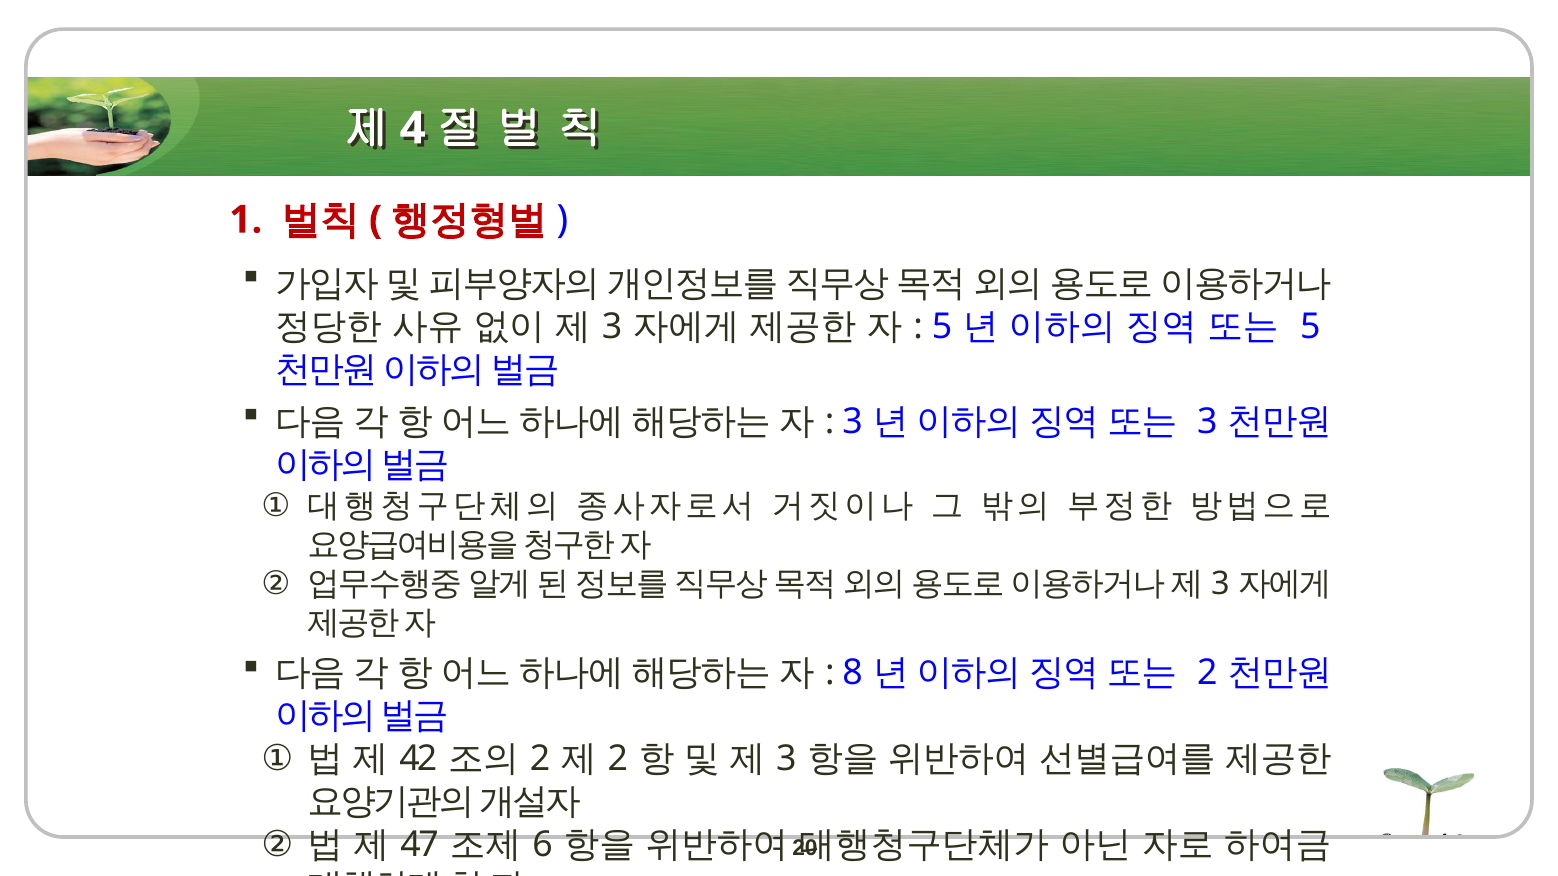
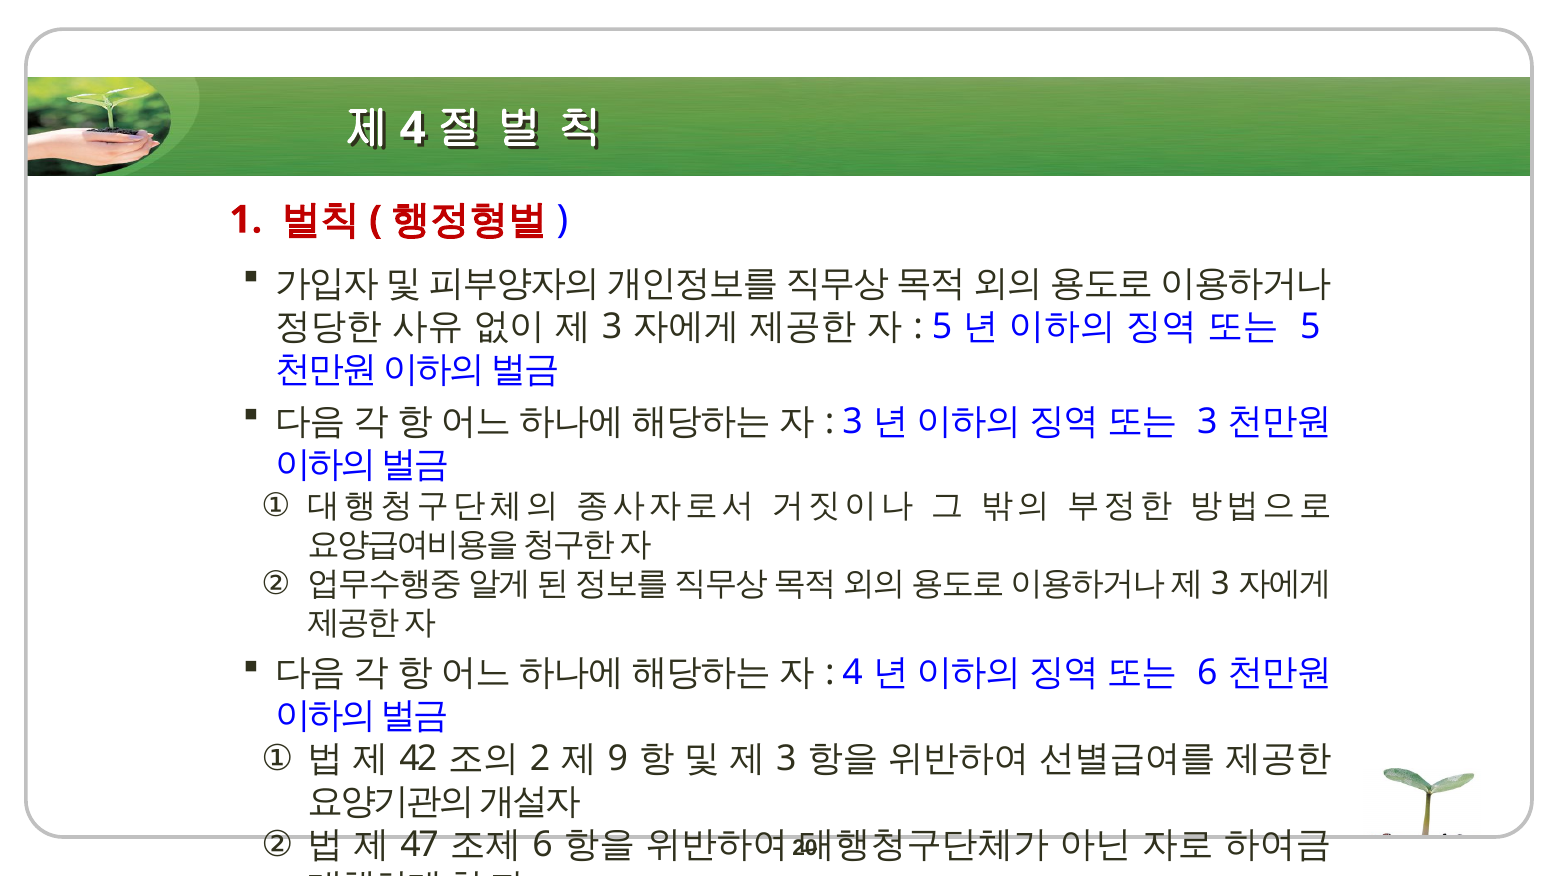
8: 8 -> 4 (853, 673)
2: 2 -> 6 (1207, 673)
2: 2 -> 9 (618, 759)
